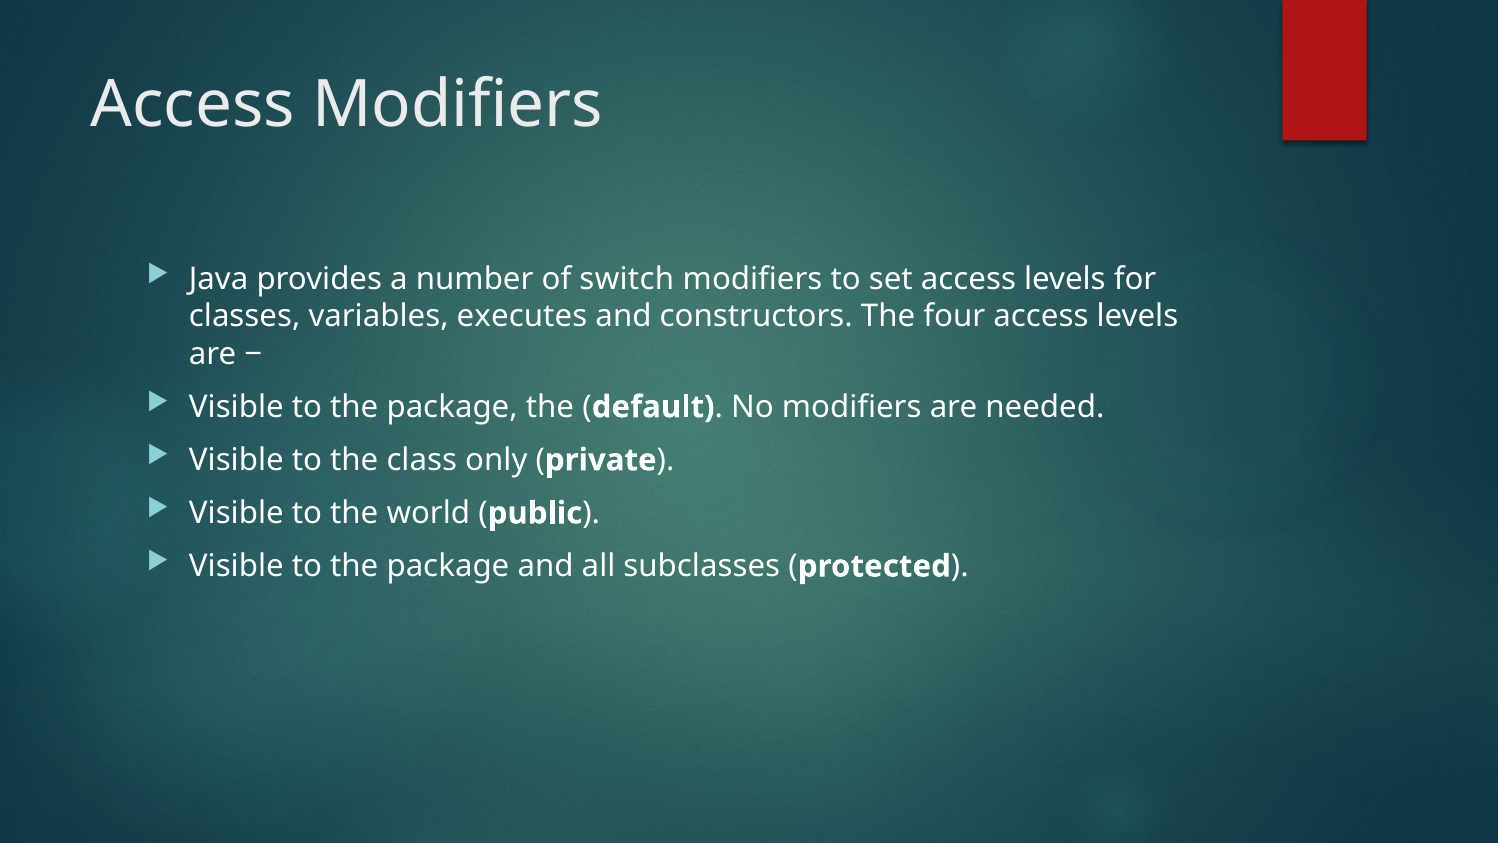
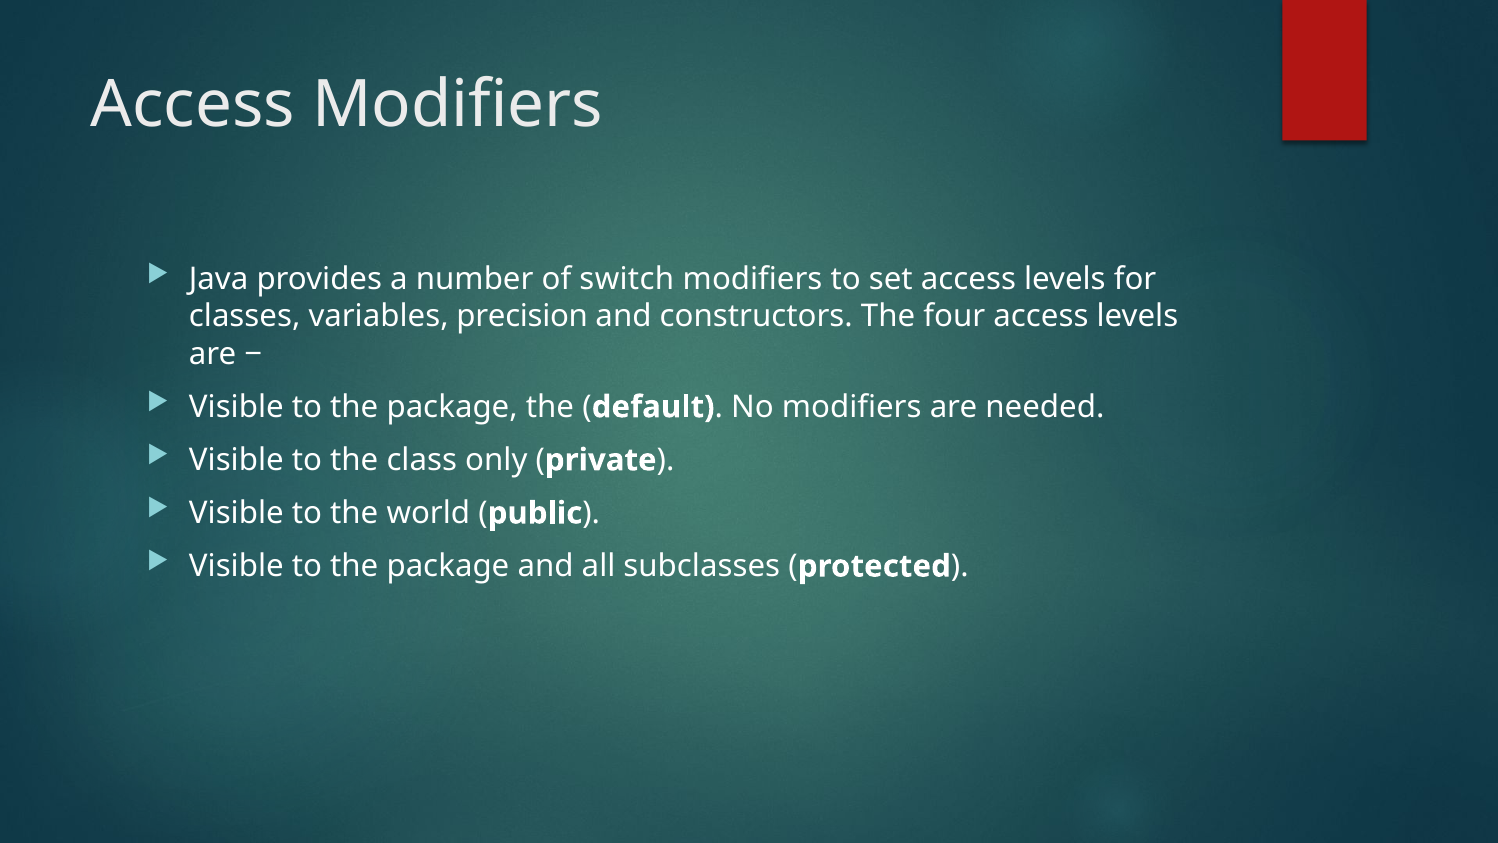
executes: executes -> precision (522, 316)
